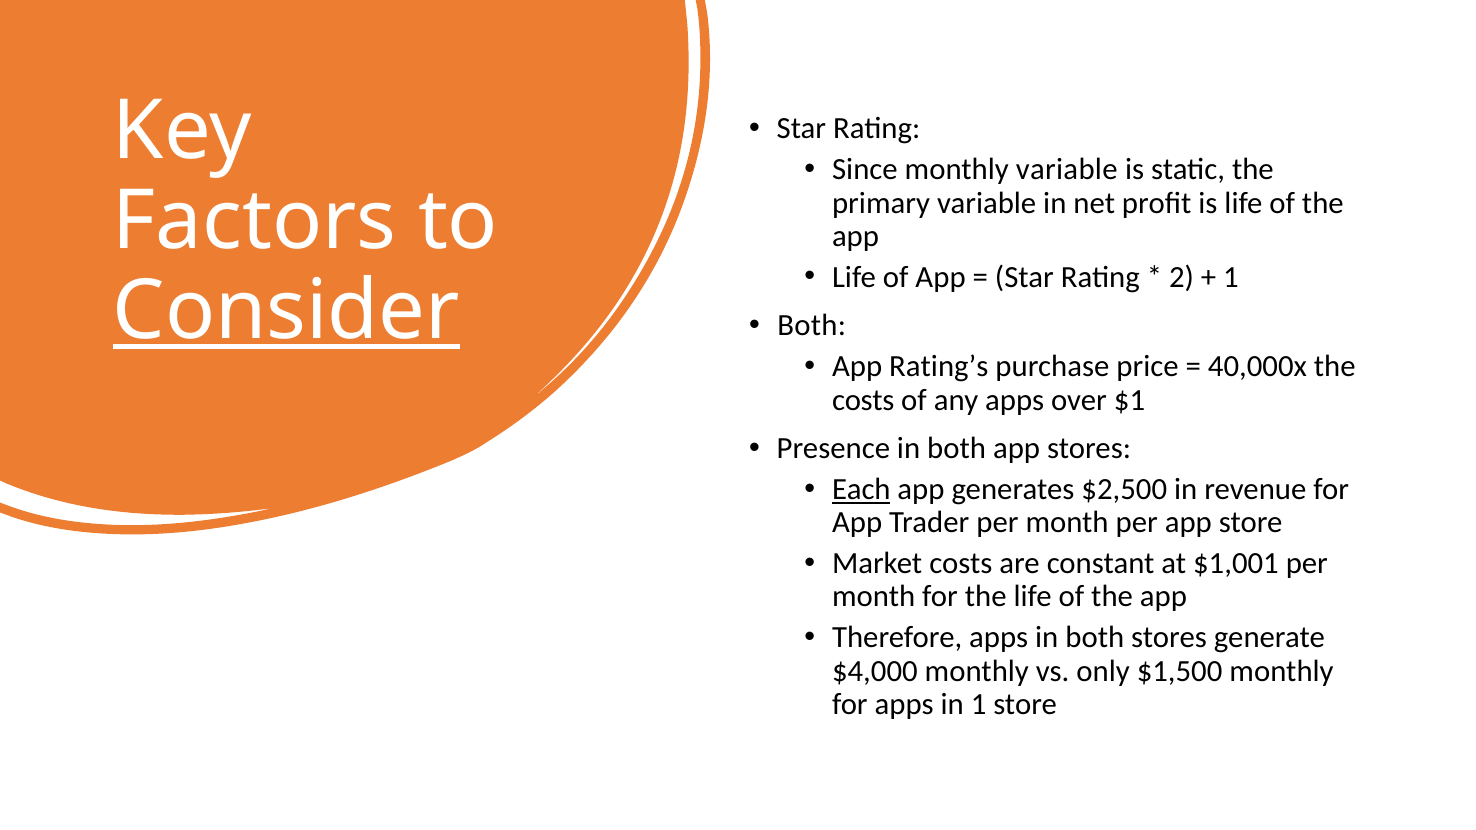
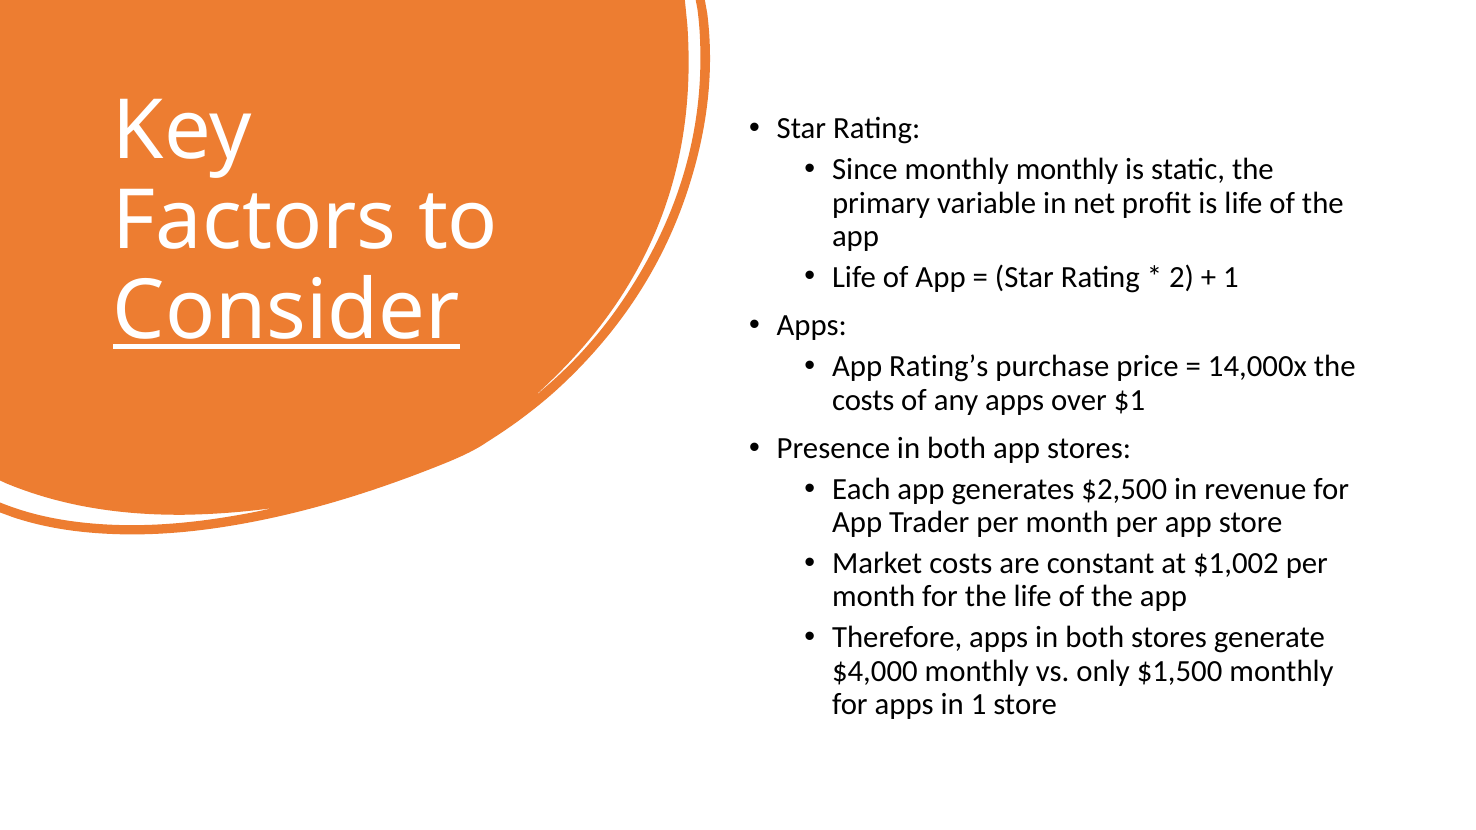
monthly variable: variable -> monthly (1067, 170)
Both: Both -> Apps (812, 326)
40,000x: 40,000x -> 14,000x (1257, 367)
Each underline: present -> none (861, 490)
$1,001: $1,001 -> $1,002 (1236, 564)
